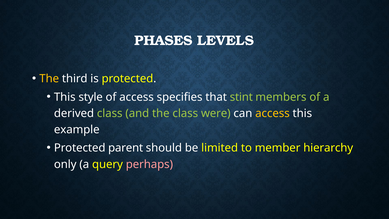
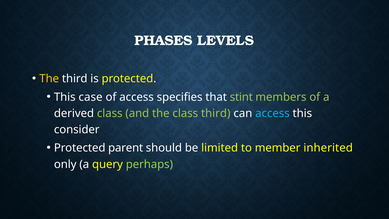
style: style -> case (91, 97)
class were: were -> third (216, 113)
access colour: yellow -> light blue (272, 113)
example: example -> consider (77, 130)
hierarchy: hierarchy -> inherited (328, 148)
perhaps colour: pink -> light green (149, 164)
